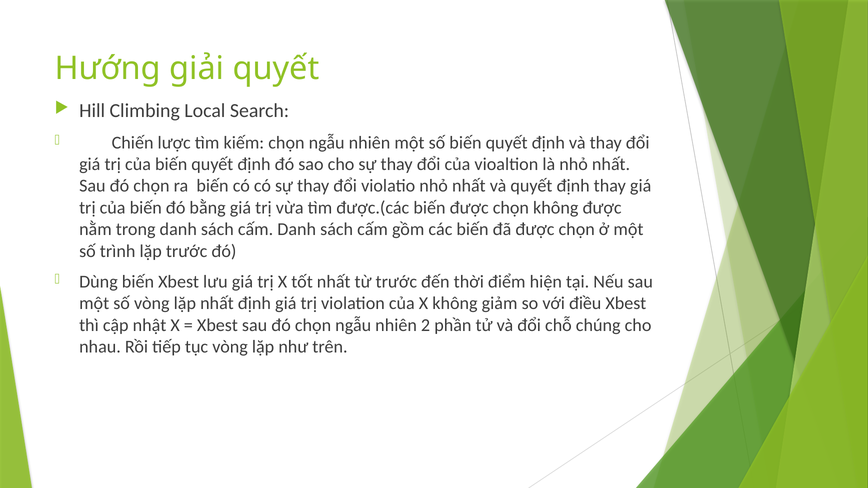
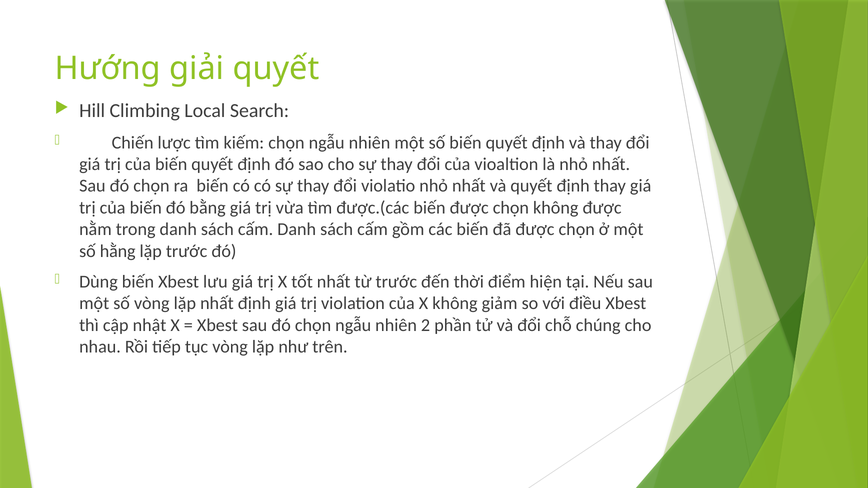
trình: trình -> hằng (118, 251)
